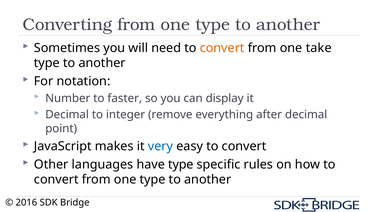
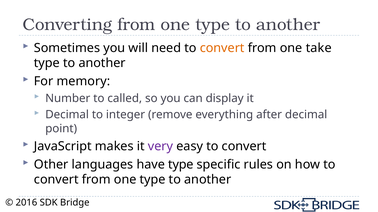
notation: notation -> memory (83, 82)
faster: faster -> called (125, 99)
very colour: blue -> purple (161, 147)
